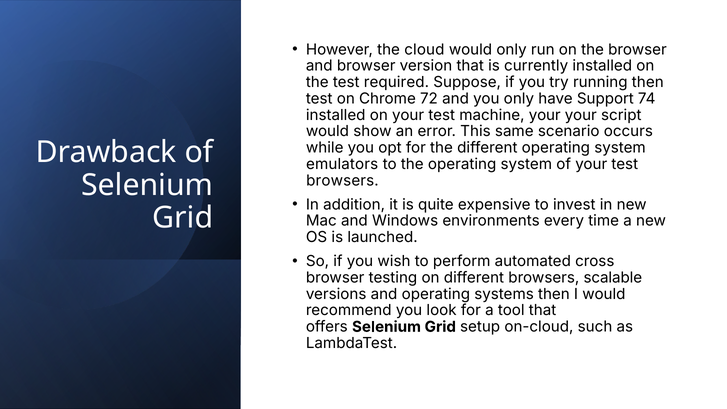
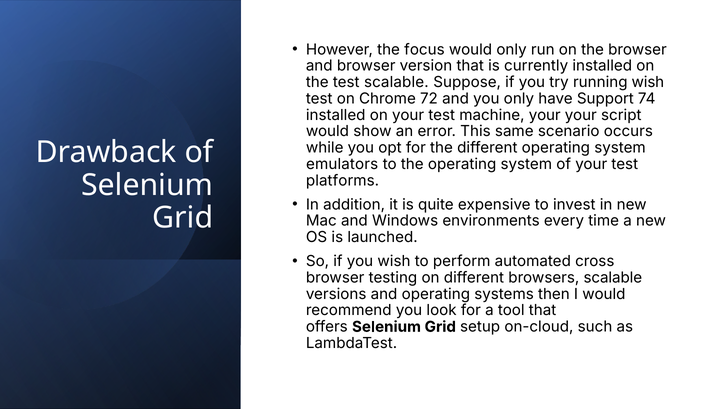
cloud: cloud -> focus (424, 50)
test required: required -> scalable (396, 82)
running then: then -> wish (648, 82)
browsers: browsers -> platforms (342, 181)
